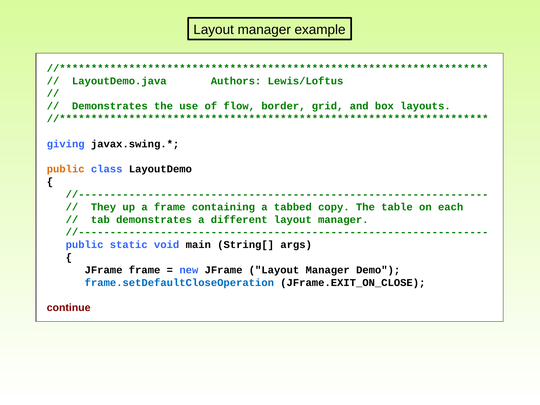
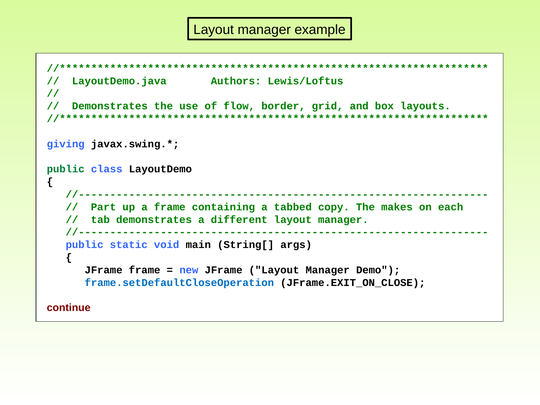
public colour: orange -> green (66, 169)
They: They -> Part (103, 207)
table: table -> makes (397, 207)
